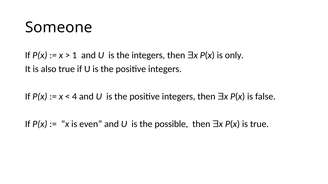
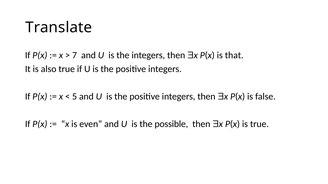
Someone: Someone -> Translate (59, 28)
1: 1 -> 7 (74, 55)
only: only -> that (234, 55)
4: 4 -> 5 (74, 97)
